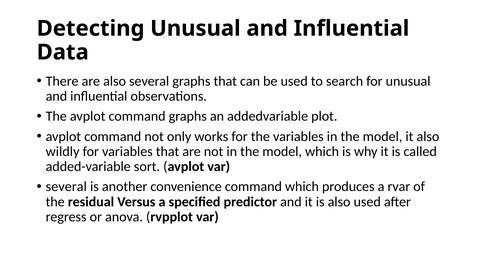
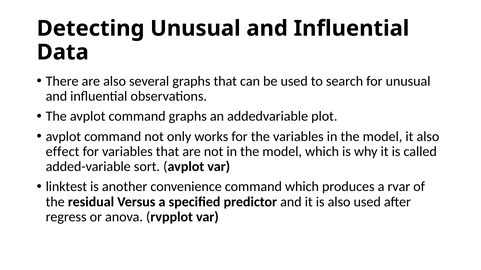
wildly: wildly -> effect (63, 152)
several: several -> linktest (66, 187)
